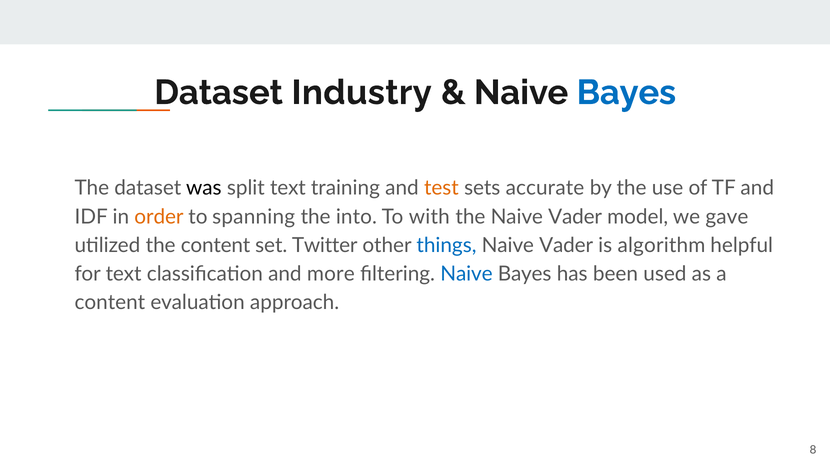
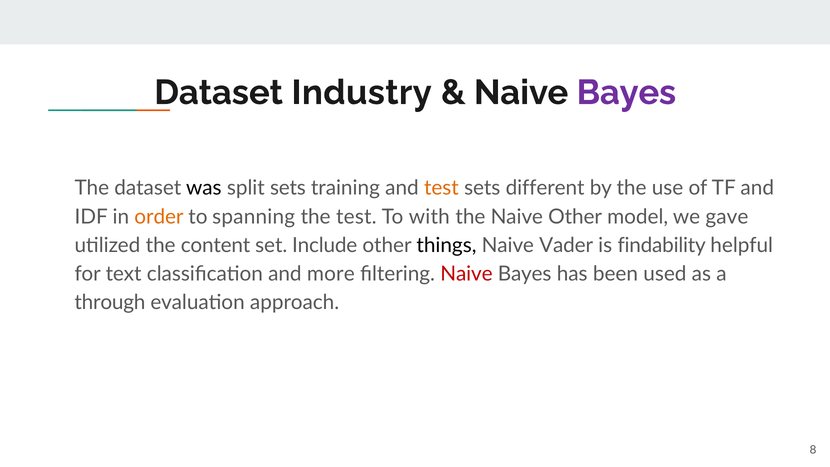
Bayes colour: blue -> purple (626, 93)
split text: text -> sets (288, 188)
accurate: accurate -> different (545, 188)
the into: into -> test (356, 217)
the Naive Vader: Vader -> Other (575, 217)
Twitter: Twitter -> Include (325, 245)
things colour: blue -> black (446, 245)
algorithm: algorithm -> findability (662, 245)
Naive colour: blue -> red (466, 274)
content: content -> through (110, 303)
